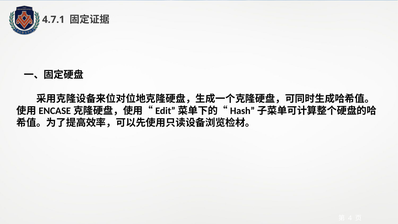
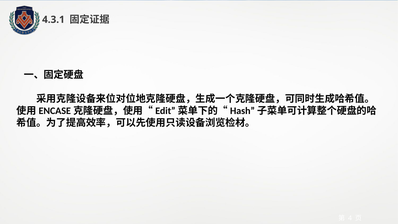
4.7.1: 4.7.1 -> 4.3.1 (53, 20)
